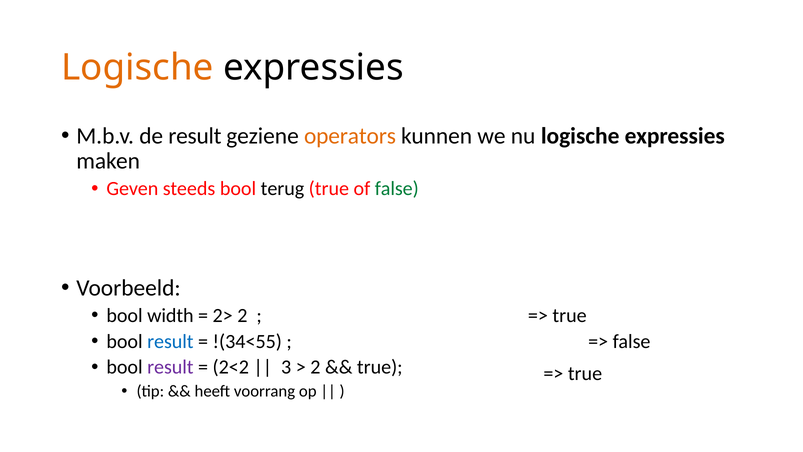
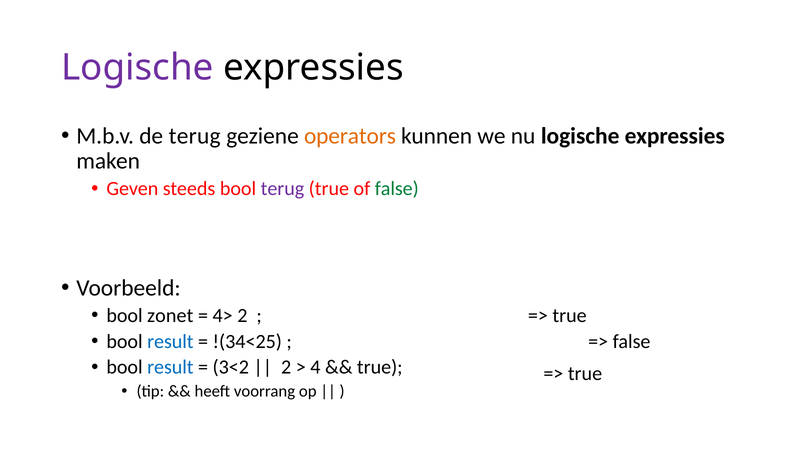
Logische colour: orange -> purple (137, 67)
de result: result -> terug (195, 136)
terug colour: black -> purple (282, 189)
width: width -> zonet (170, 315)
2>: 2> -> 4> (223, 315)
!(34<55: !(34<55 -> !(34<25 (247, 341)
result colour: purple -> blue (170, 367)
2<2: 2<2 -> 3<2 (231, 367)
3: 3 -> 2 (286, 367)
2: 2 -> 4 (315, 367)
